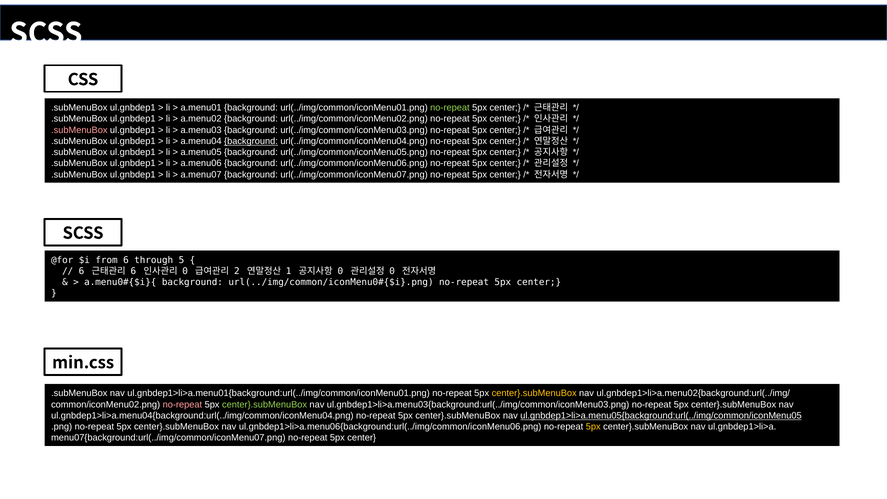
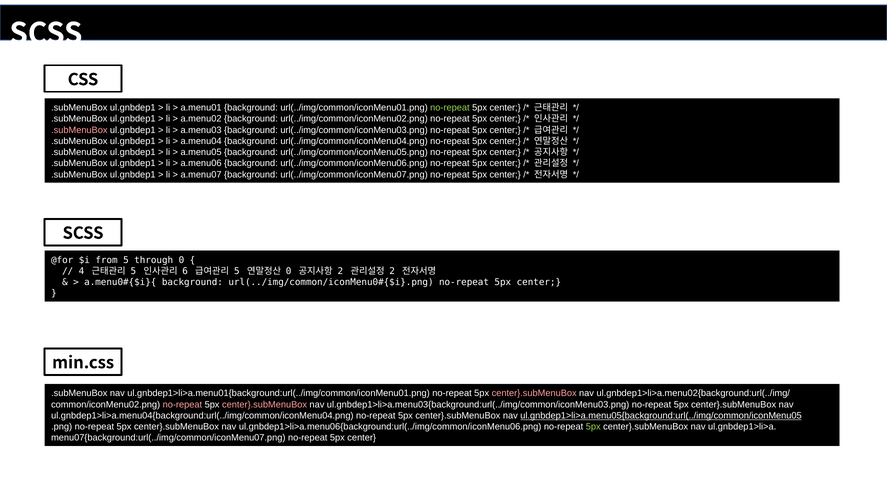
background underline: present -> none (251, 141)
from 6: 6 -> 5 (126, 260)
through 5: 5 -> 0 (181, 260)
6: 6 -> 4 (81, 271)
6: 6 -> 5 (133, 271)
0: 0 -> 6 (185, 271)
2: 2 -> 5 (237, 271)
1: 1 -> 0 (289, 271)
0: 0 -> 2 (340, 271)
0: 0 -> 2 (392, 271)
center}.subMenuBox colour: yellow -> pink (534, 393)
center}.subMenuBox colour: light green -> pink (265, 404)
5px colour: yellow -> light green (593, 427)
